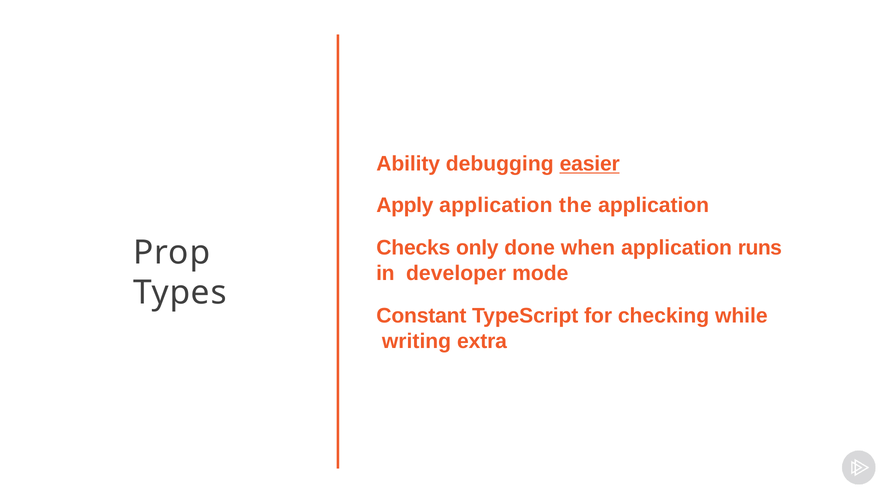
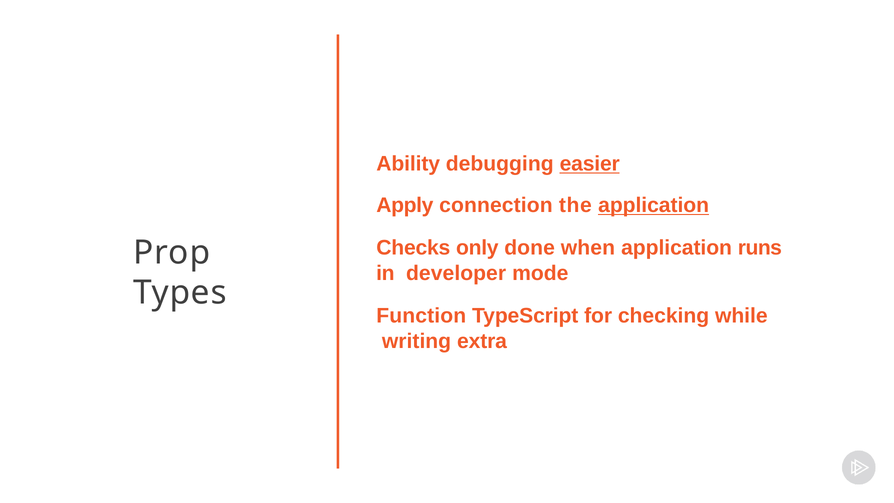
Apply application: application -> connection (496, 205)
application underline: none -> present (654, 205)
Constant: Constant -> Function (421, 316)
